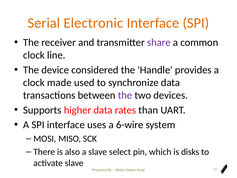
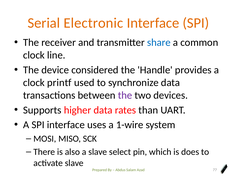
share colour: purple -> blue (159, 42)
made: made -> printf (59, 82)
6-wire: 6-wire -> 1-wire (130, 125)
disks: disks -> does (190, 152)
